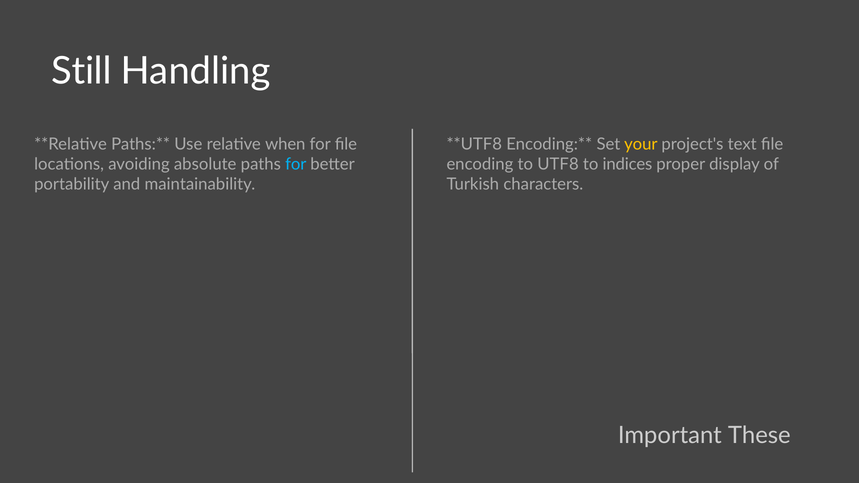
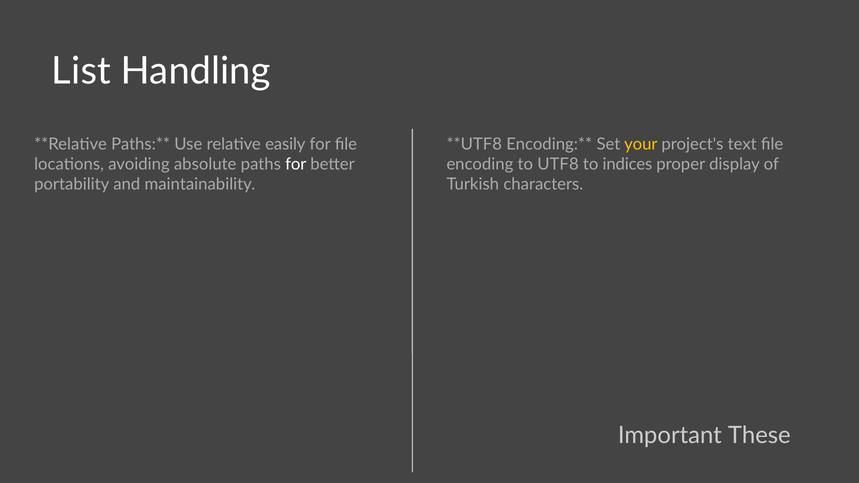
Still: Still -> List (81, 71)
when: when -> easily (285, 144)
for colour: light blue -> white (296, 164)
